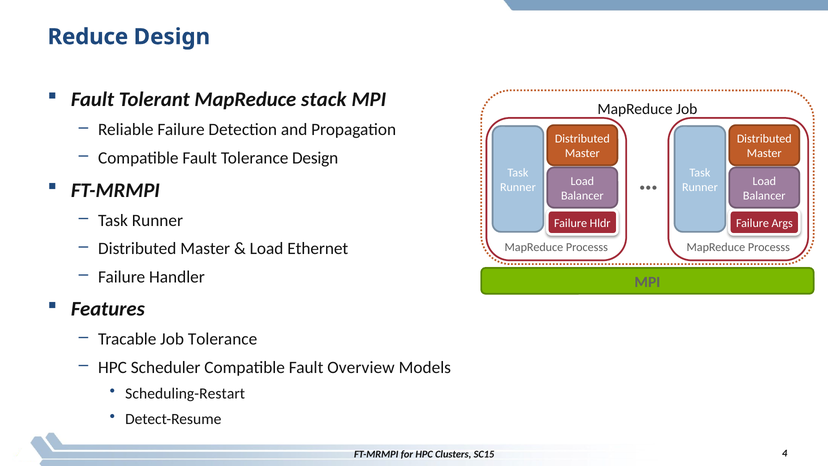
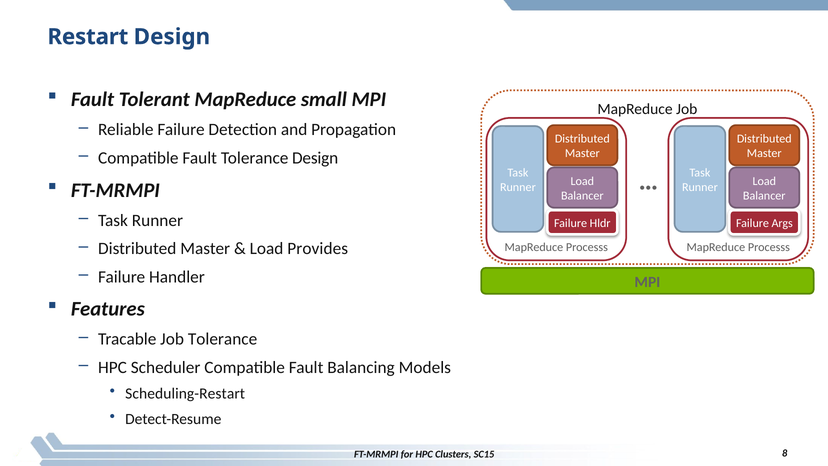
Reduce: Reduce -> Restart (88, 37)
stack: stack -> small (324, 100)
Ethernet: Ethernet -> Provides (318, 248)
Overview: Overview -> Balancing (361, 367)
4: 4 -> 8 (785, 453)
